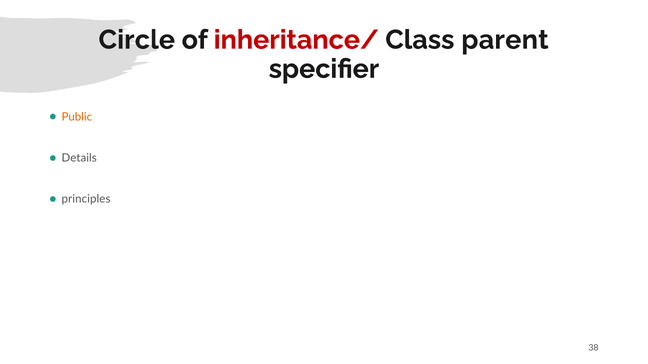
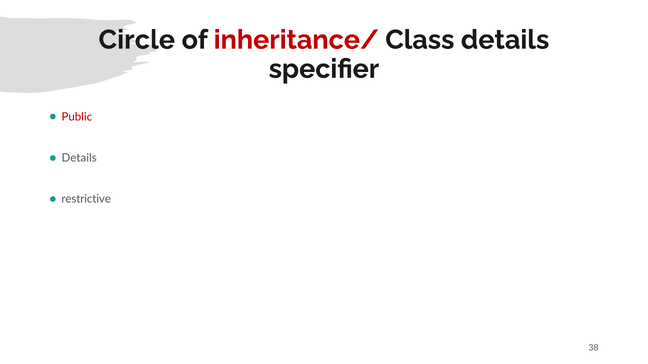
Class parent: parent -> details (505, 40)
Public colour: orange -> red (77, 117)
principles: principles -> restrictive (86, 199)
